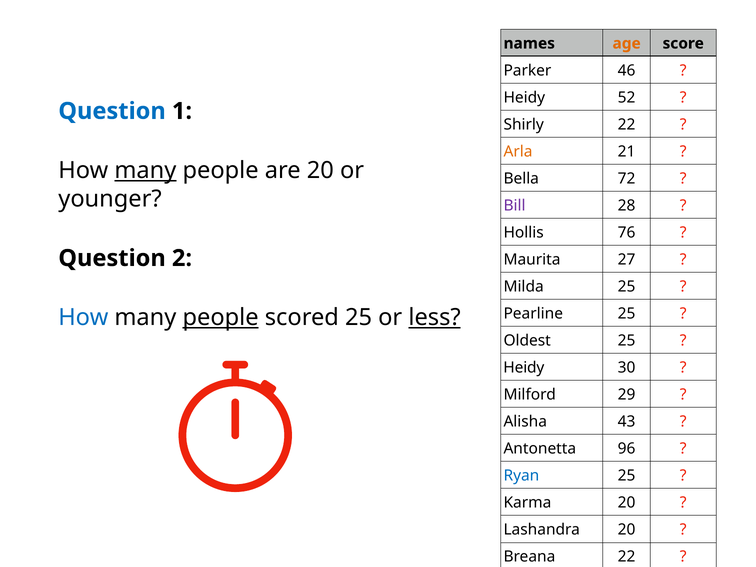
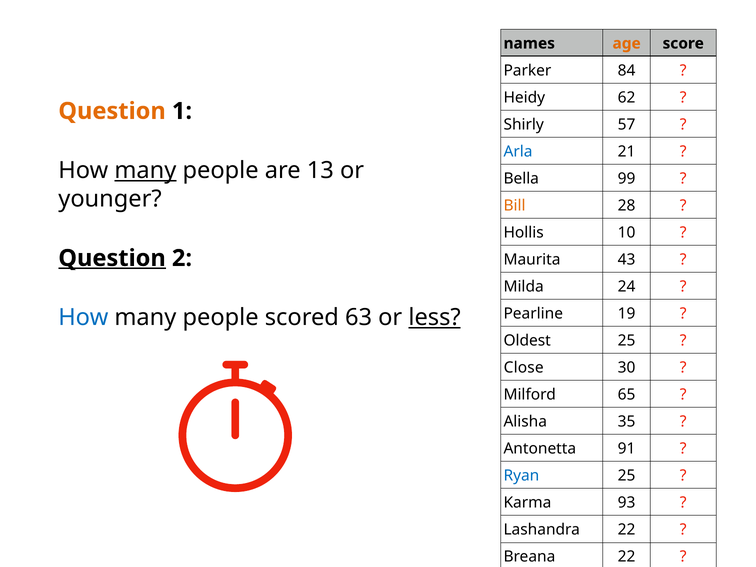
46: 46 -> 84 (627, 70)
52: 52 -> 62 (627, 97)
Question colour: blue -> orange (112, 111)
Shirly 22: 22 -> 57 (627, 124)
Arla colour: orange -> blue (518, 152)
are 20: 20 -> 13 (320, 170)
72: 72 -> 99 (627, 179)
Bill colour: purple -> orange (515, 206)
76: 76 -> 10 (627, 233)
Question underline: none -> present (112, 258)
27: 27 -> 43 (627, 260)
Milda 25: 25 -> 24 (627, 287)
Pearline 25: 25 -> 19 (627, 314)
people underline: present -> none (221, 318)
scored 25: 25 -> 63 (359, 318)
Heidy: Heidy -> Close (524, 368)
29: 29 -> 65 (627, 395)
43: 43 -> 35 (627, 422)
96: 96 -> 91 (627, 449)
Karma 20: 20 -> 93 (627, 503)
Lashandra 20: 20 -> 22 (627, 530)
